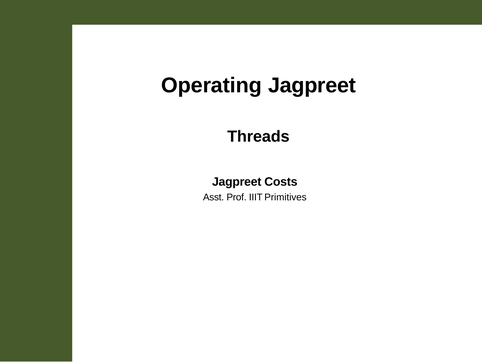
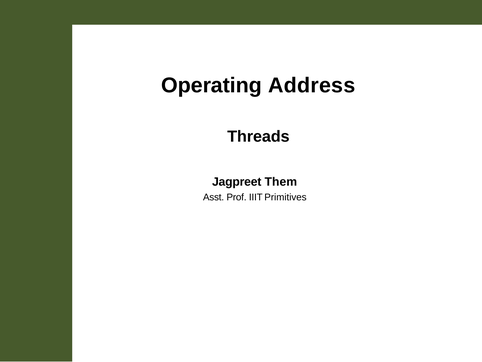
Operating Jagpreet: Jagpreet -> Address (312, 85)
Costs: Costs -> Them (281, 181)
